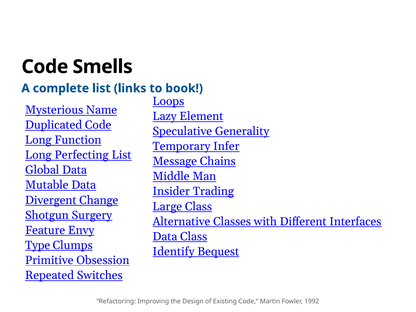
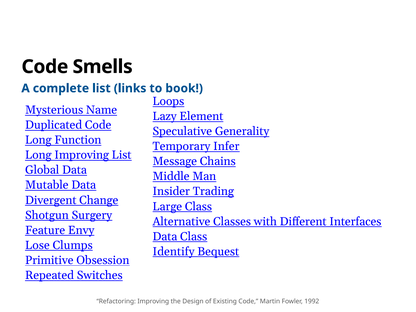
Long Perfecting: Perfecting -> Improving (82, 155)
Type: Type -> Lose (37, 245)
